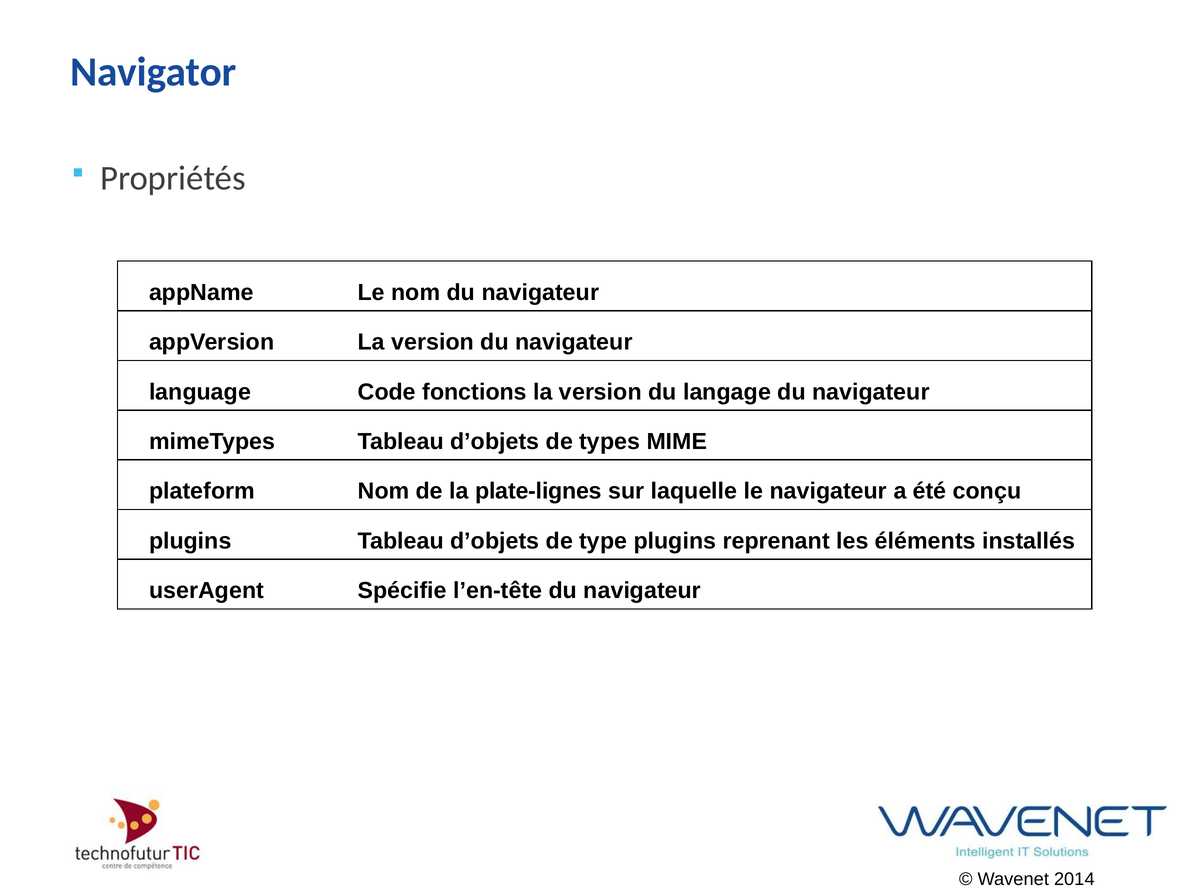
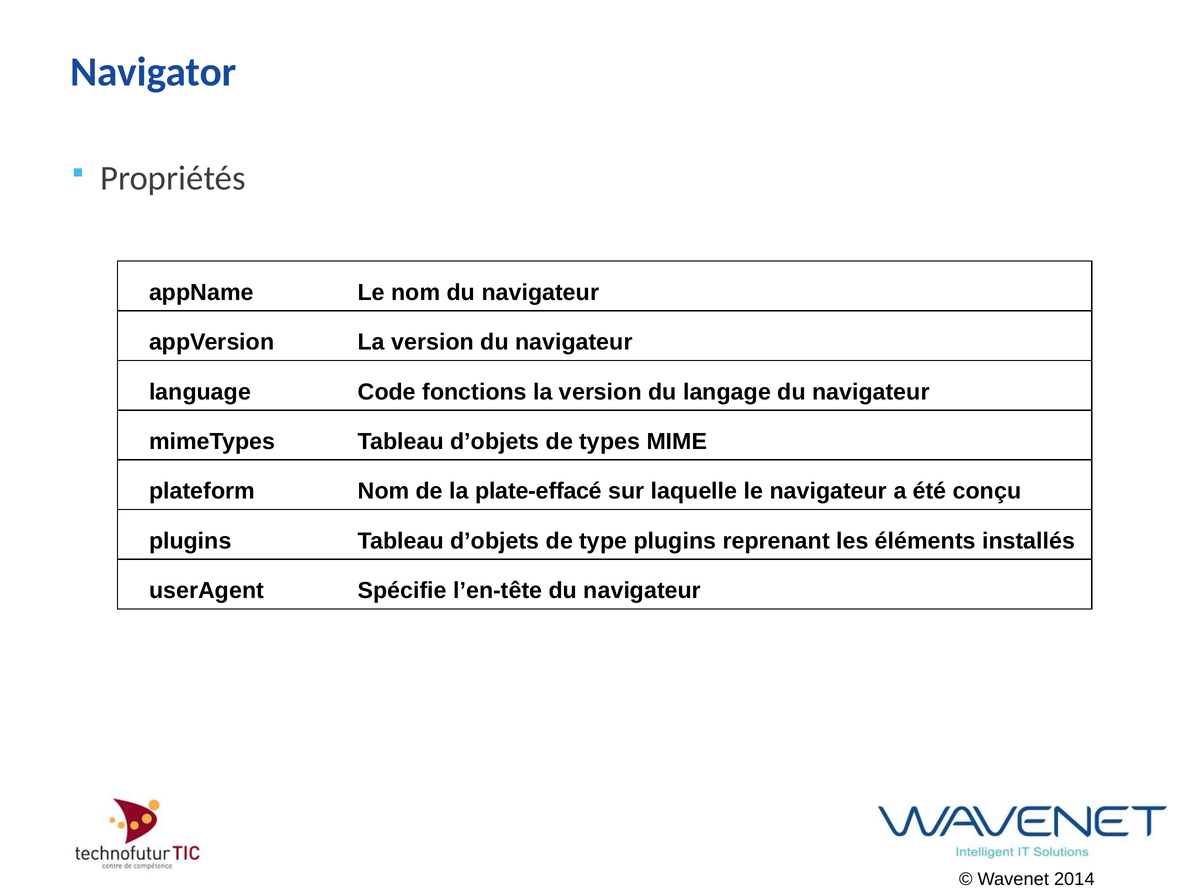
plate-lignes: plate-lignes -> plate-effacé (539, 491)
